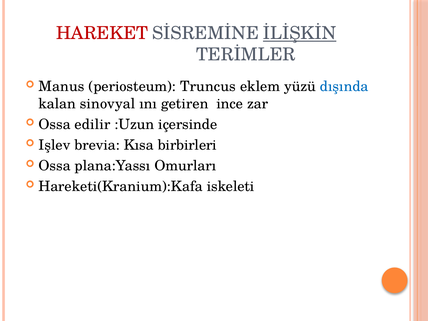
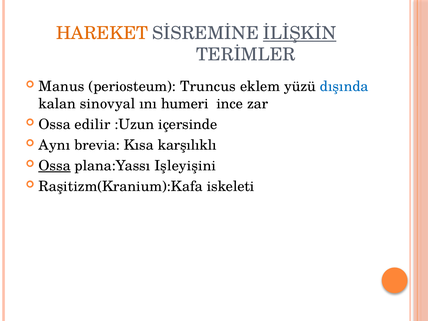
HAREKET colour: red -> orange (102, 33)
getiren: getiren -> humeri (185, 104)
Işlev: Işlev -> Aynı (54, 145)
birbirleri: birbirleri -> karşılıklı (187, 145)
Ossa underline: none -> present (55, 166)
Omurları: Omurları -> Işleyişini (185, 166)
Hareketi(Kranium):Kafa: Hareketi(Kranium):Kafa -> Raşitizm(Kranium):Kafa (121, 186)
